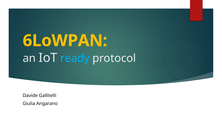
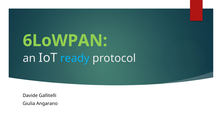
6LoWPAN colour: yellow -> light green (65, 41)
